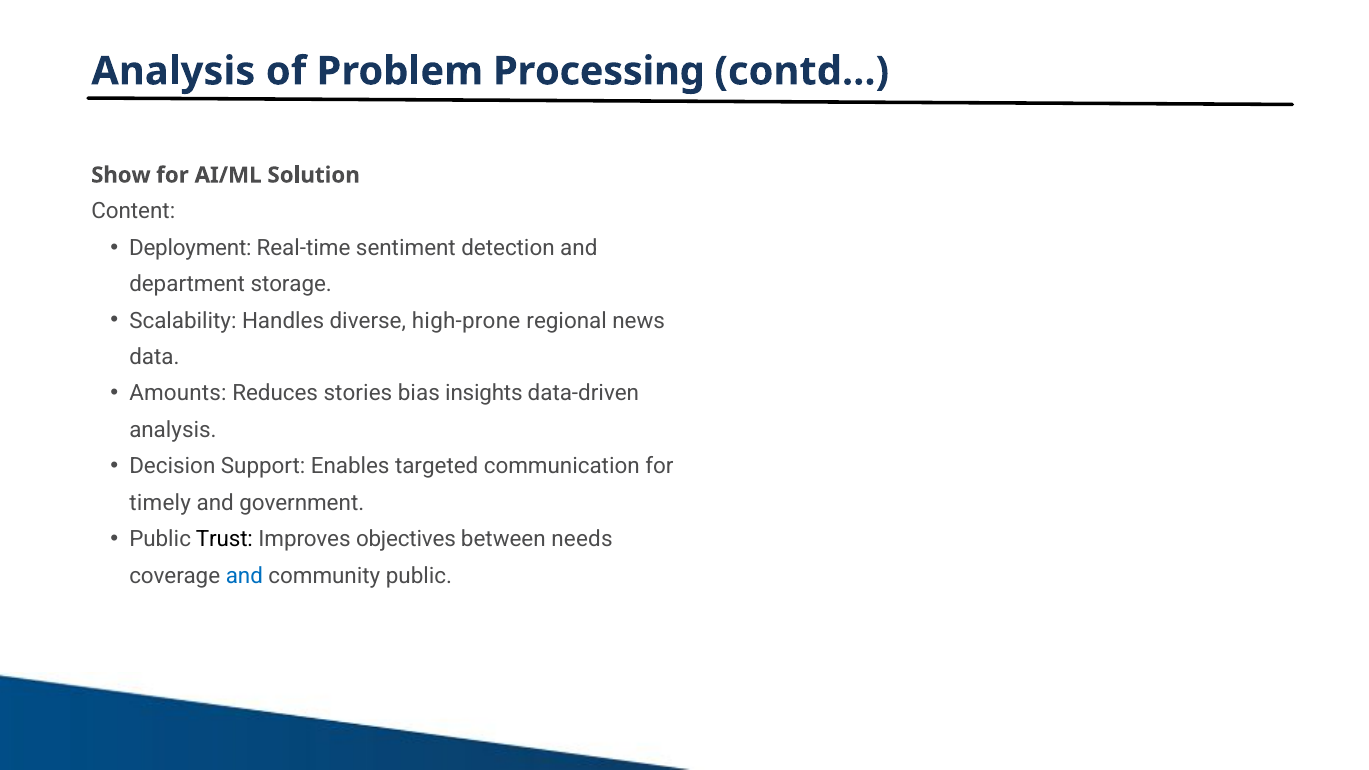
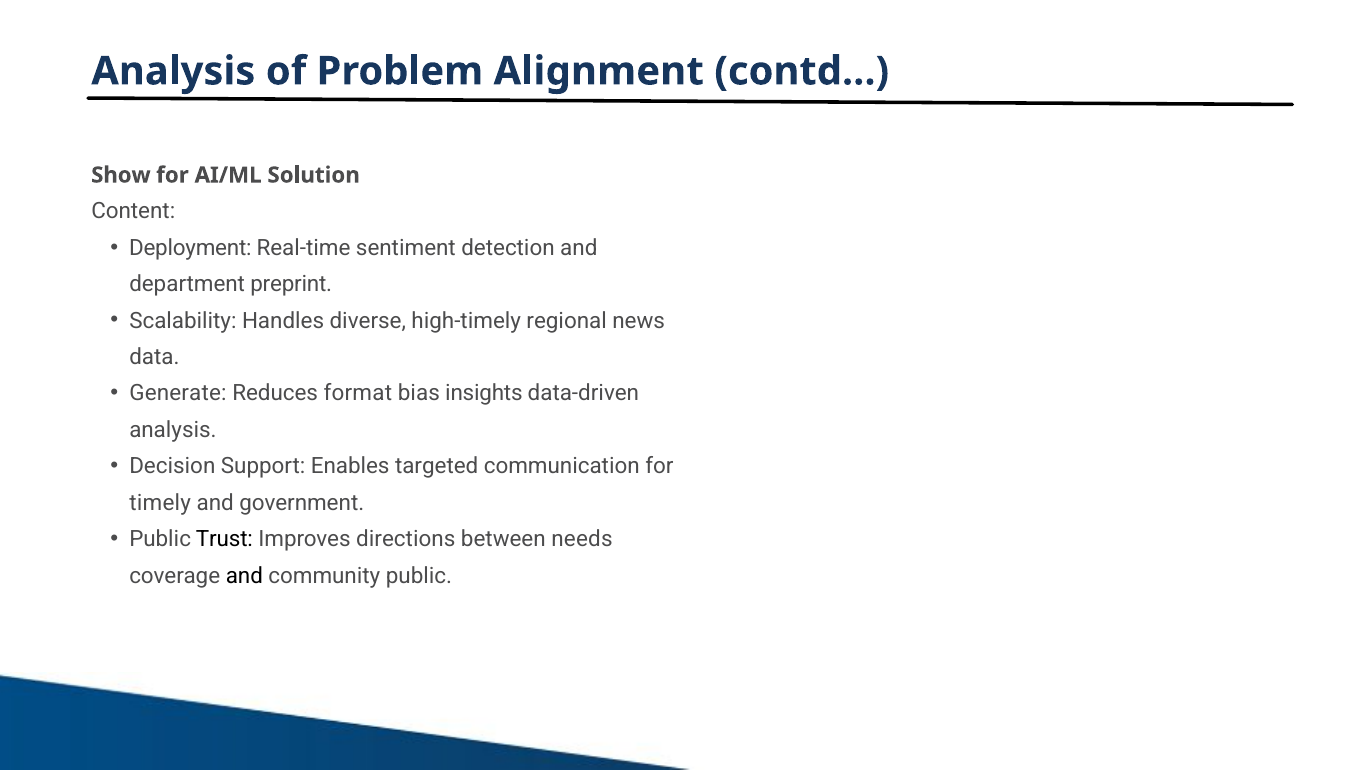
Processing: Processing -> Alignment (599, 71)
storage: storage -> preprint (291, 284)
high-prone: high-prone -> high-timely (466, 321)
Amounts: Amounts -> Generate (178, 394)
stories: stories -> format (358, 394)
objectives: objectives -> directions (406, 539)
and colour: blue -> black (244, 576)
